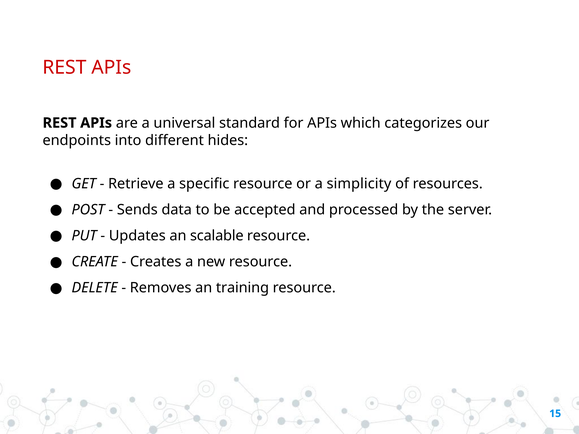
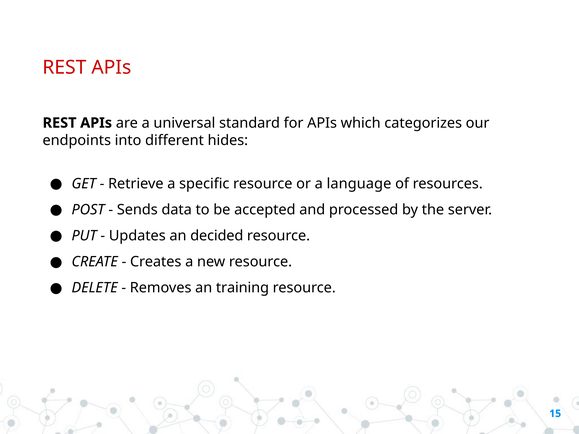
simplicity: simplicity -> language (359, 184)
scalable: scalable -> decided (217, 236)
